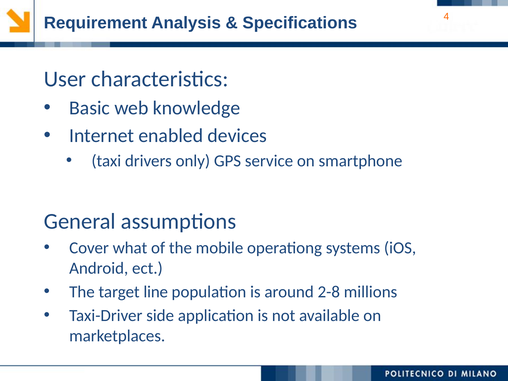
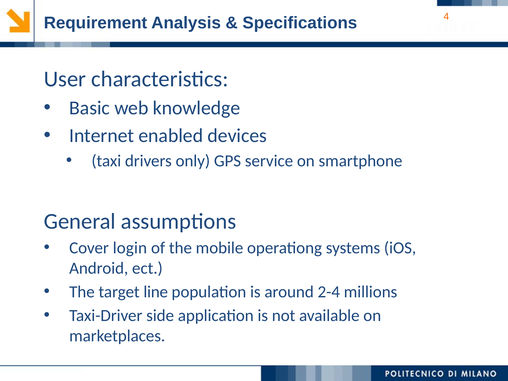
what: what -> login (130, 248)
2-8: 2-8 -> 2-4 (329, 292)
